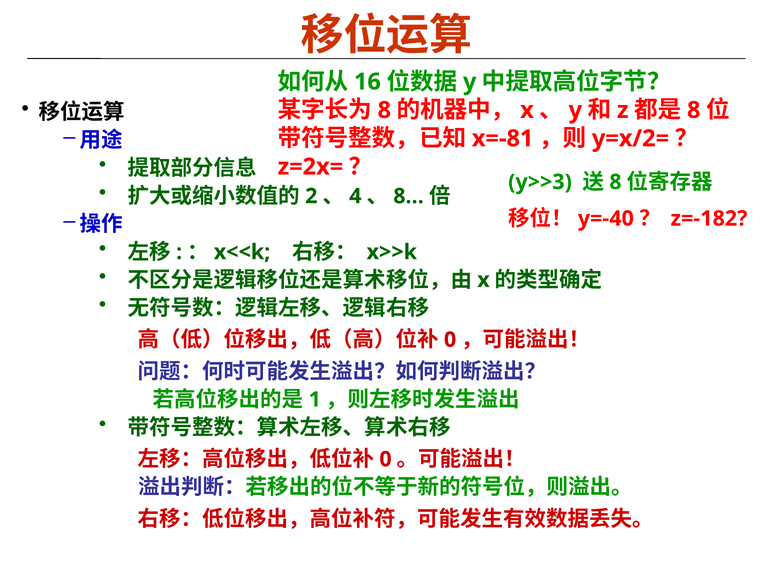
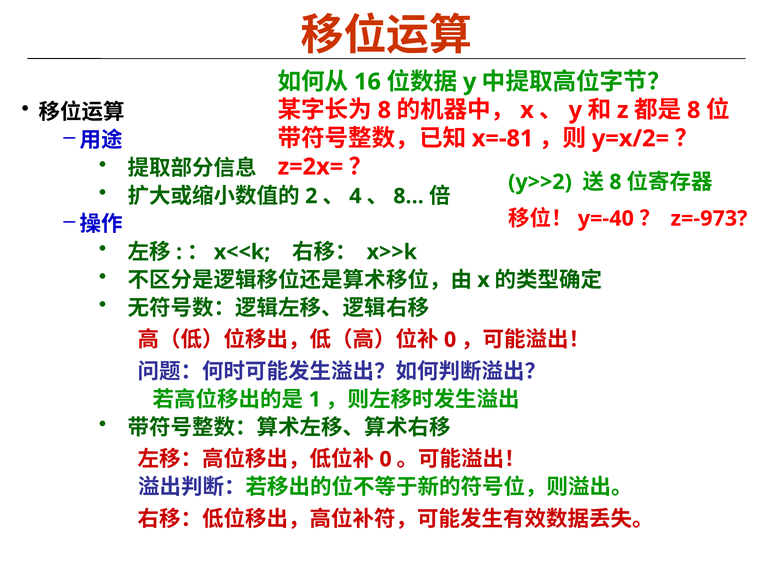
y>>3: y>>3 -> y>>2 (540, 182)
z=-182: z=-182 -> z=-973 (709, 218)
